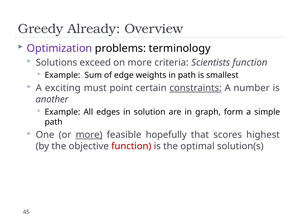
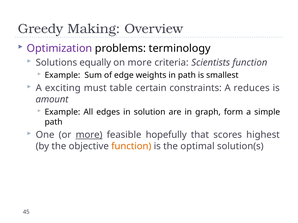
Already: Already -> Making (94, 29)
exceed: exceed -> equally (95, 63)
point: point -> table (121, 88)
constraints underline: present -> none (196, 88)
number: number -> reduces (252, 88)
another: another -> amount (52, 100)
function colour: red -> orange (131, 147)
